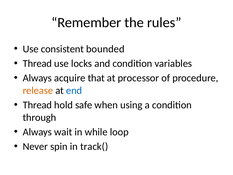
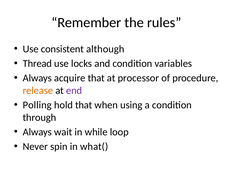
bounded: bounded -> although (105, 49)
end colour: blue -> purple (74, 90)
Thread: Thread -> Polling (37, 105)
hold safe: safe -> that (84, 105)
track(: track( -> what( (94, 146)
